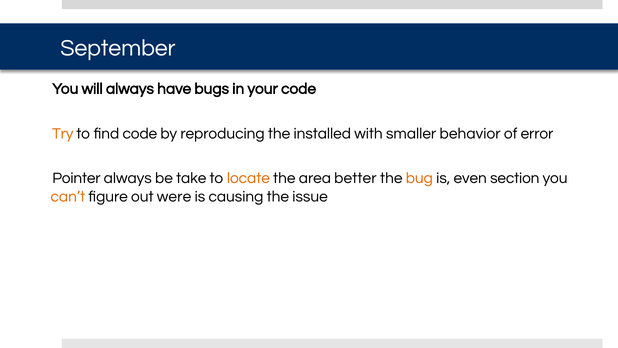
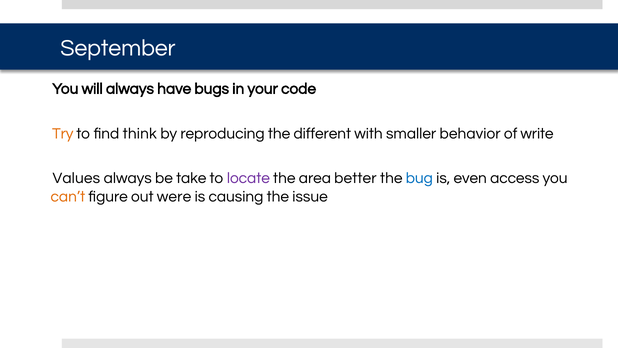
find code: code -> think (140, 133)
installed: installed -> different (322, 133)
error: error -> write (537, 133)
Pointer: Pointer -> Values (76, 178)
locate colour: orange -> purple (248, 178)
bug colour: orange -> blue (419, 178)
section: section -> access (515, 178)
